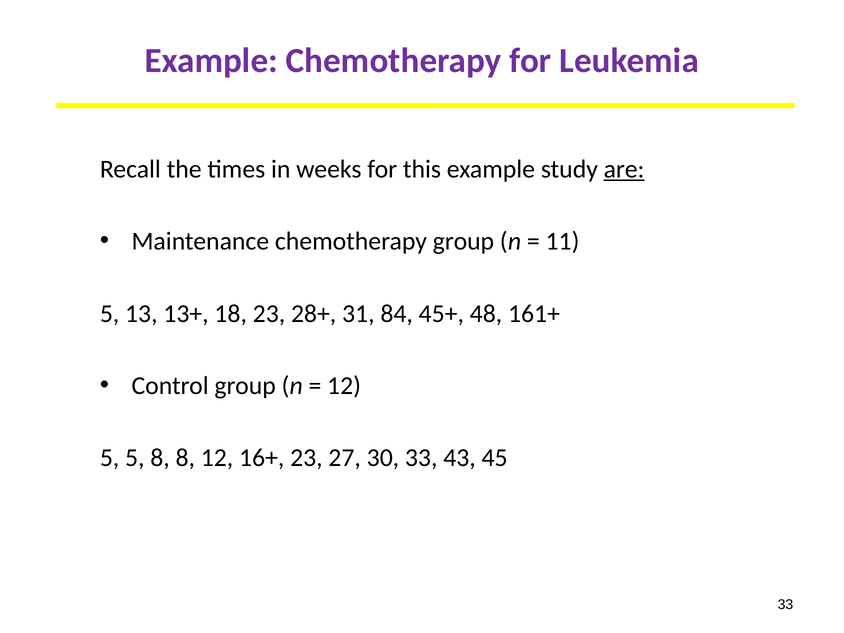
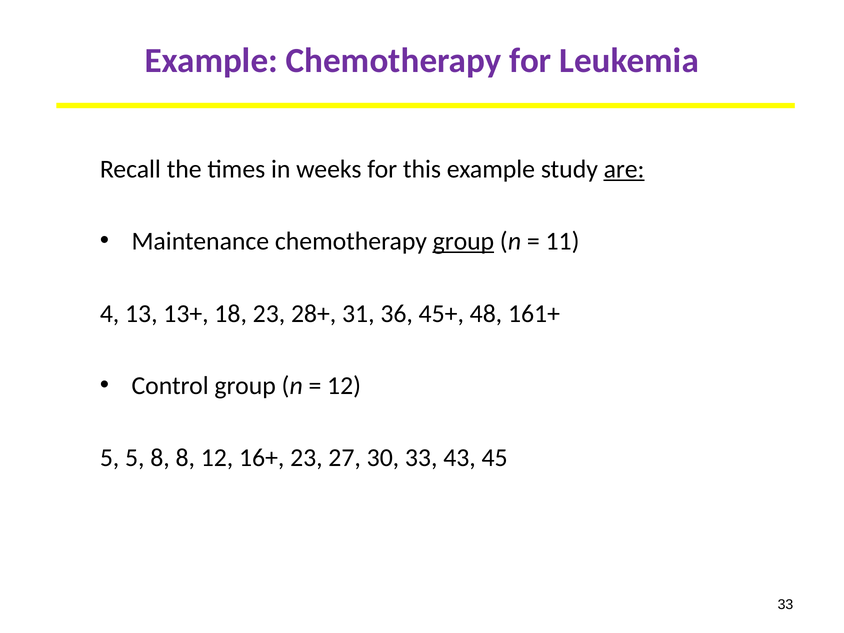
group underline: none -> present (463, 241)
5: 5 -> 4 (110, 314)
84: 84 -> 36 (397, 314)
